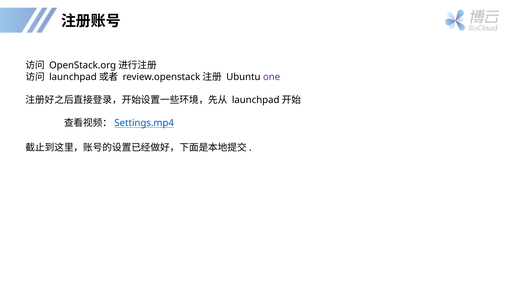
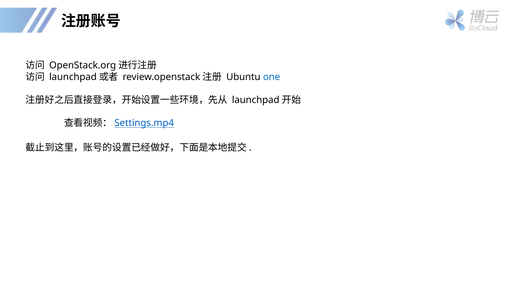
one colour: purple -> blue (272, 77)
